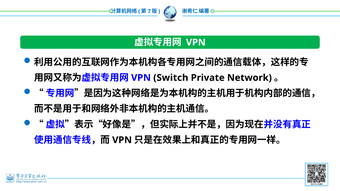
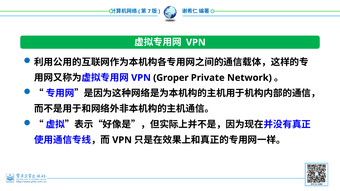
Switch: Switch -> Groper (171, 78)
